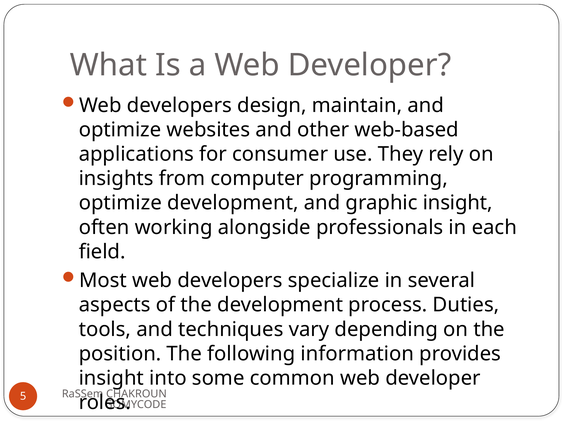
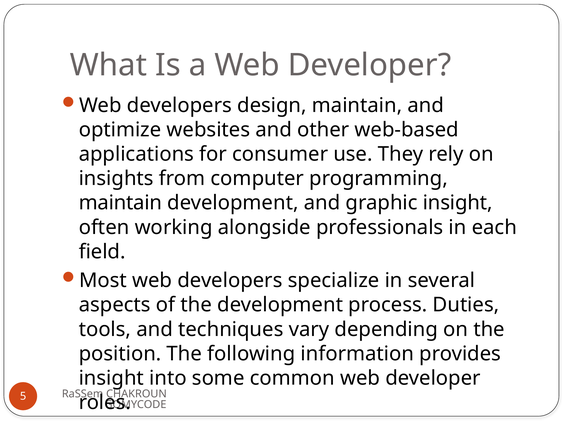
optimize: optimize -> maintain (120, 203)
